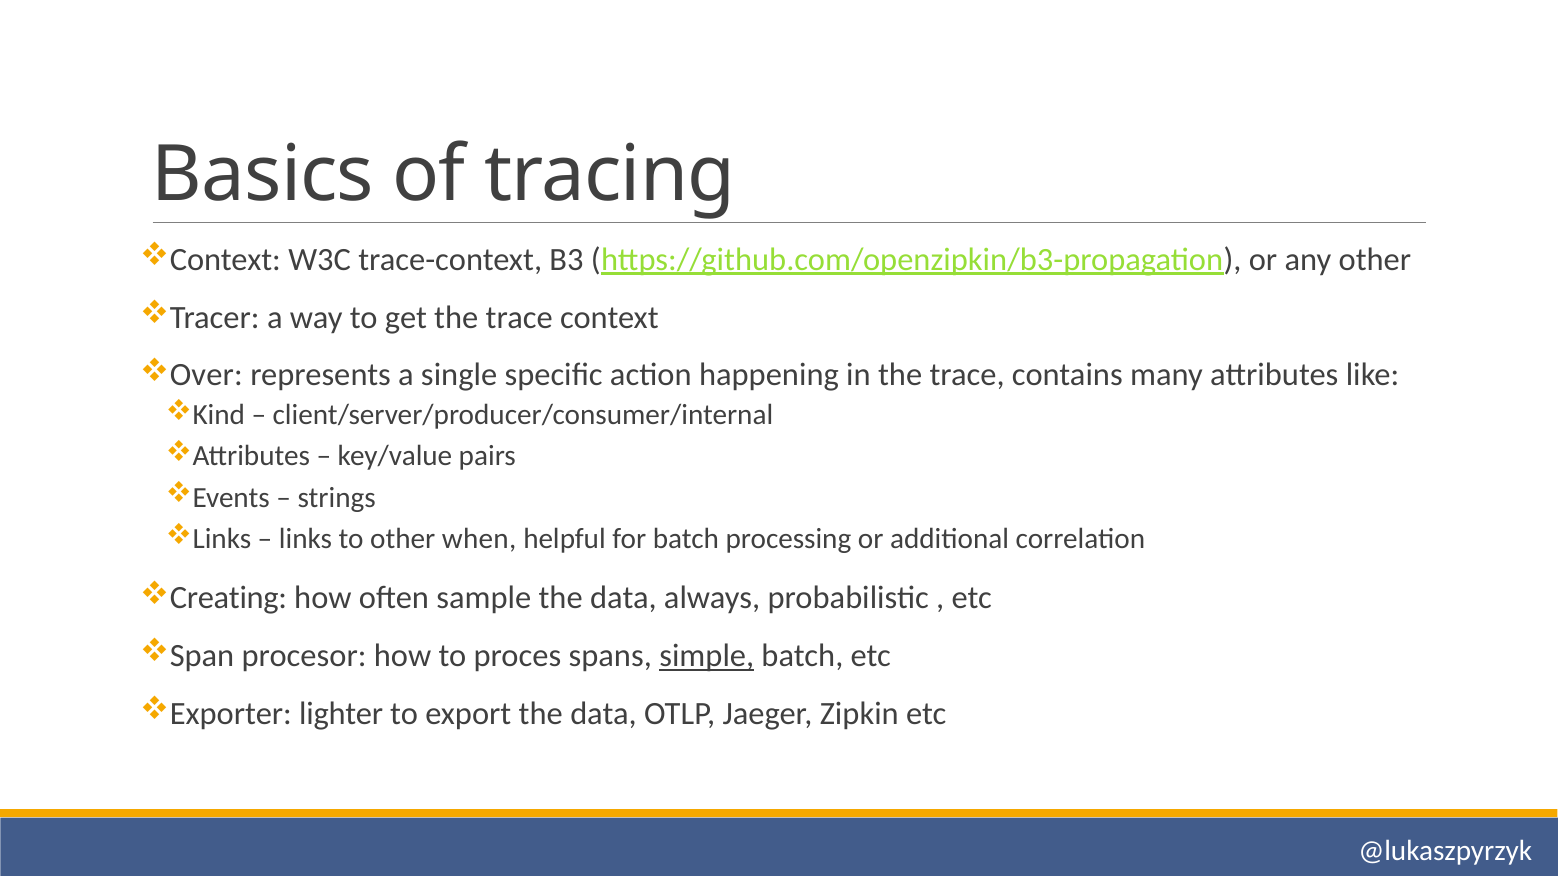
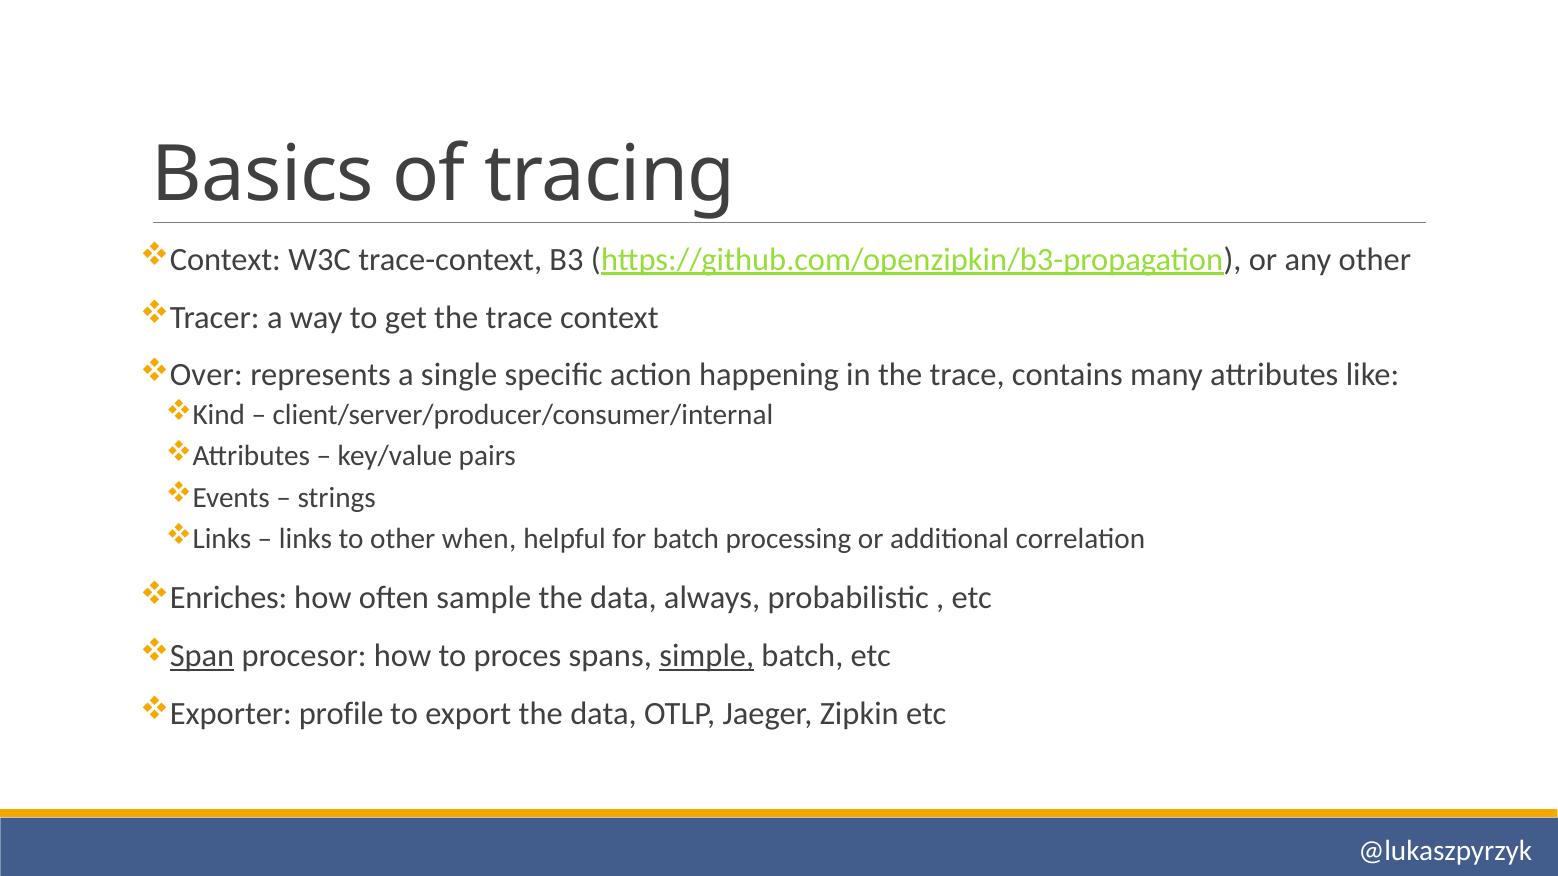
Creating: Creating -> Enriches (228, 598)
Span underline: none -> present (202, 656)
lighter: lighter -> profile (341, 714)
